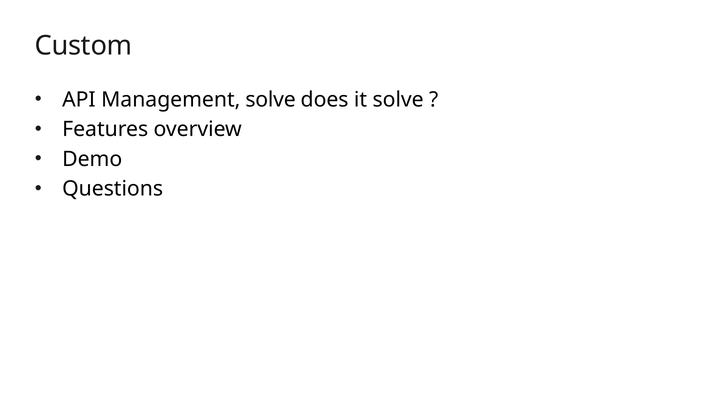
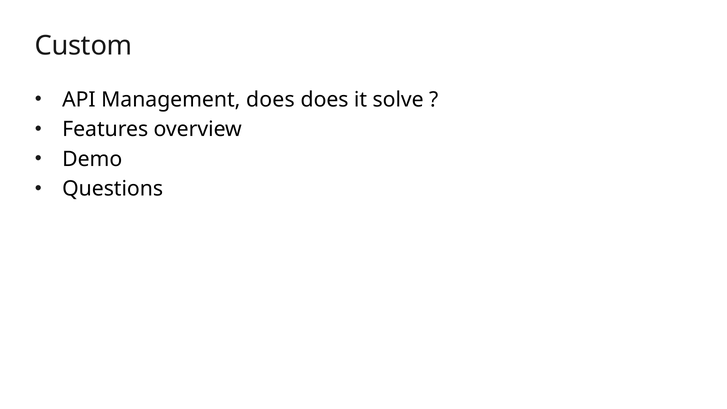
Management solve: solve -> does (270, 100)
